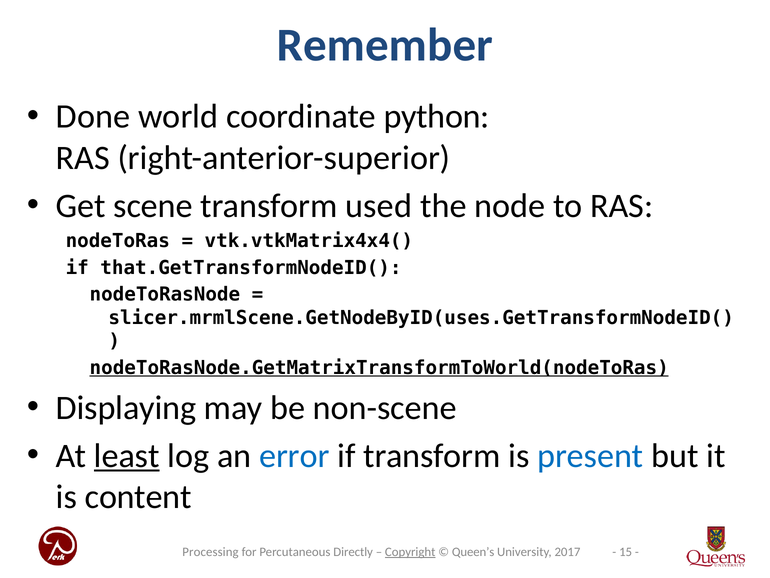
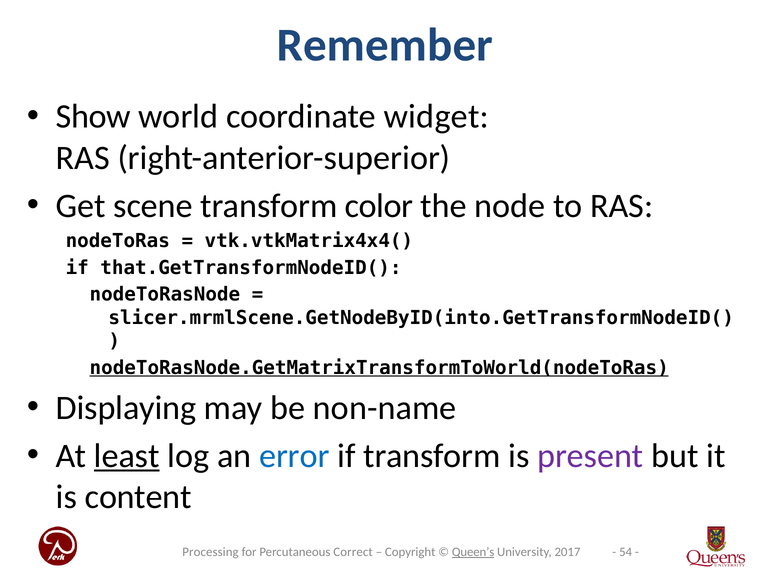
Done: Done -> Show (93, 117)
python: python -> widget (436, 117)
used: used -> color (379, 206)
slicer.mrmlScene.GetNodeByID(uses.GetTransformNodeID(: slicer.mrmlScene.GetNodeByID(uses.GetTransformNodeID( -> slicer.mrmlScene.GetNodeByID(into.GetTransformNodeID( (421, 317)
non-scene: non-scene -> non-name (385, 408)
present colour: blue -> purple (590, 455)
15: 15 -> 54 (626, 551)
Directly: Directly -> Correct (353, 552)
Copyright underline: present -> none (410, 552)
Queen’s underline: none -> present (473, 552)
